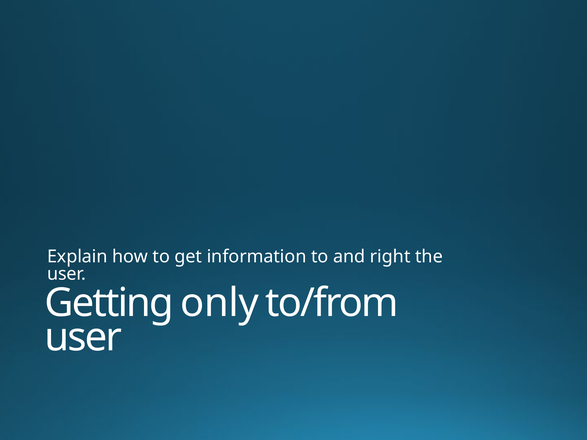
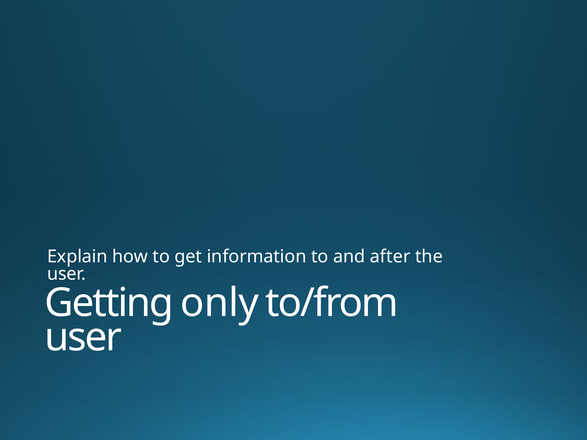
right: right -> after (390, 257)
